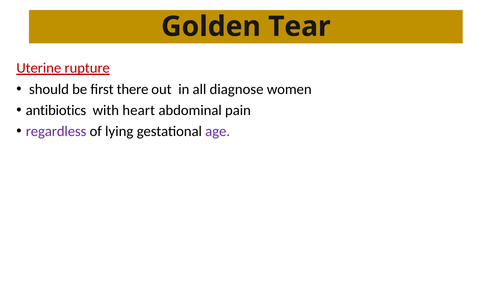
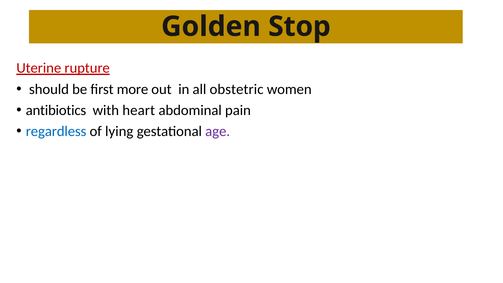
Tear: Tear -> Stop (299, 27)
there: there -> more (133, 89)
diagnose: diagnose -> obstetric (237, 89)
regardless colour: purple -> blue (56, 131)
